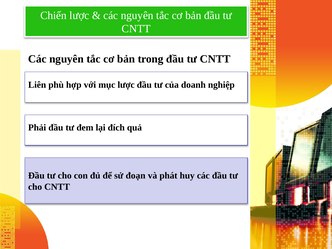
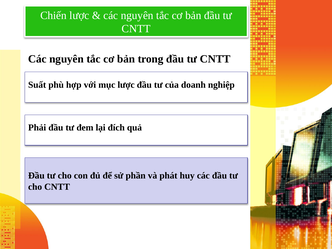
Liên: Liên -> Suất (37, 85)
đoạn: đoạn -> phần (136, 176)
